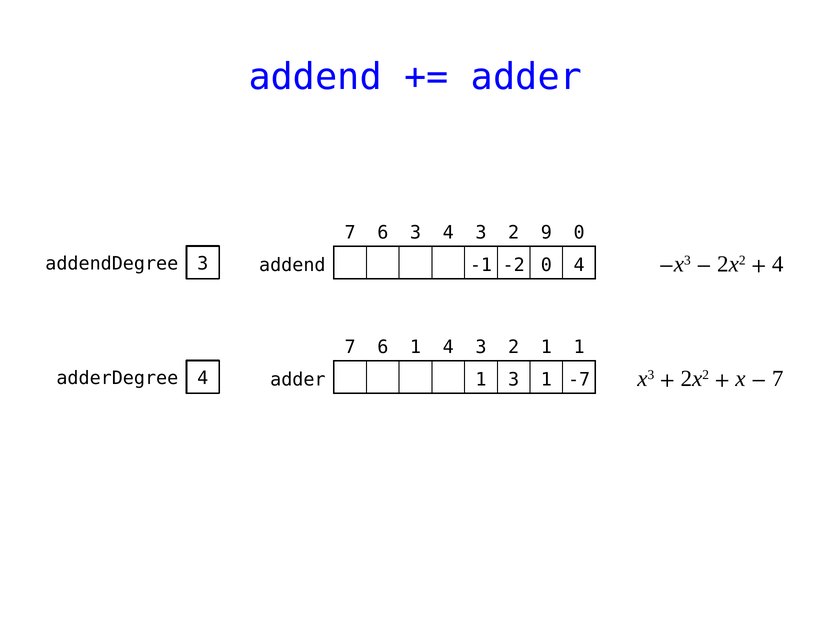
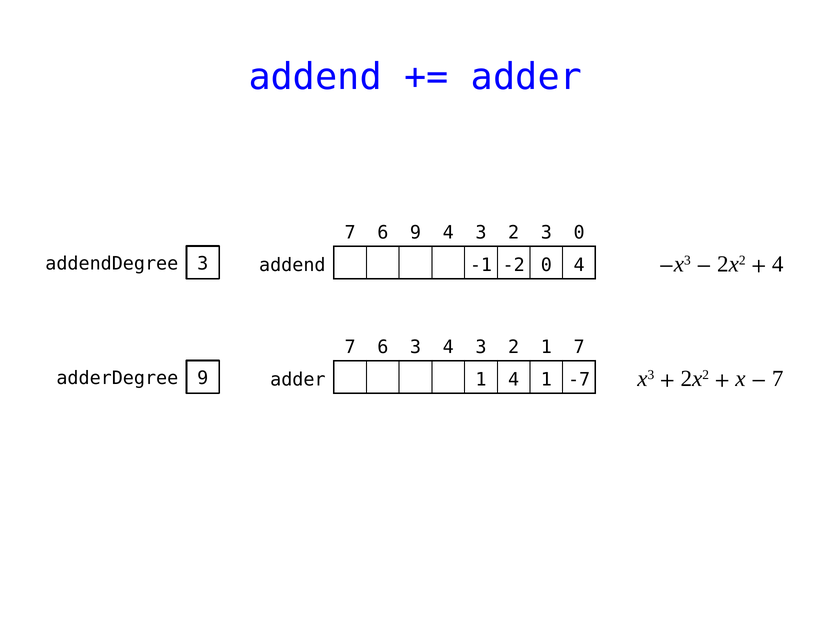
6 3: 3 -> 9 (416, 233)
2 9: 9 -> 3 (546, 233)
6 1: 1 -> 3 (416, 347)
1 1: 1 -> 7 (579, 347)
adderDegree 4: 4 -> 9 (203, 378)
1 3: 3 -> 4 (514, 380)
